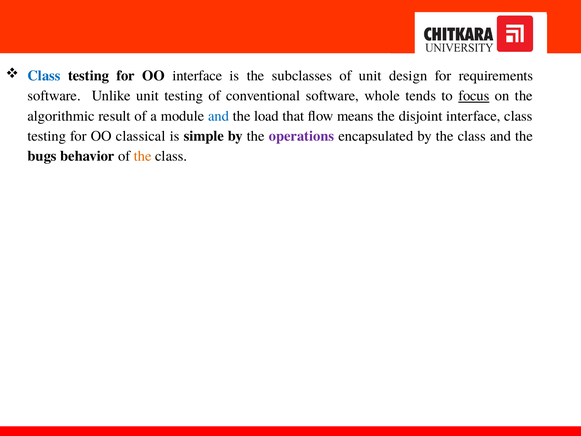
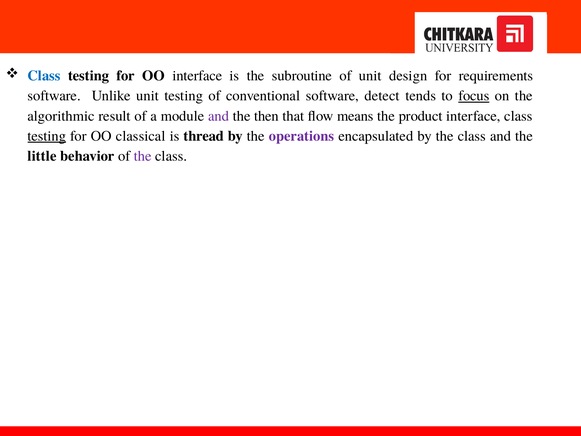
subclasses: subclasses -> subroutine (302, 76)
whole: whole -> detect (382, 96)
and colour: blue -> purple (219, 116)
load: load -> then (267, 116)
disjoint: disjoint -> product (421, 116)
testing underline: none -> present (47, 136)
simple: simple -> thread (204, 136)
bugs: bugs -> little (42, 156)
the colour: orange -> purple (143, 156)
